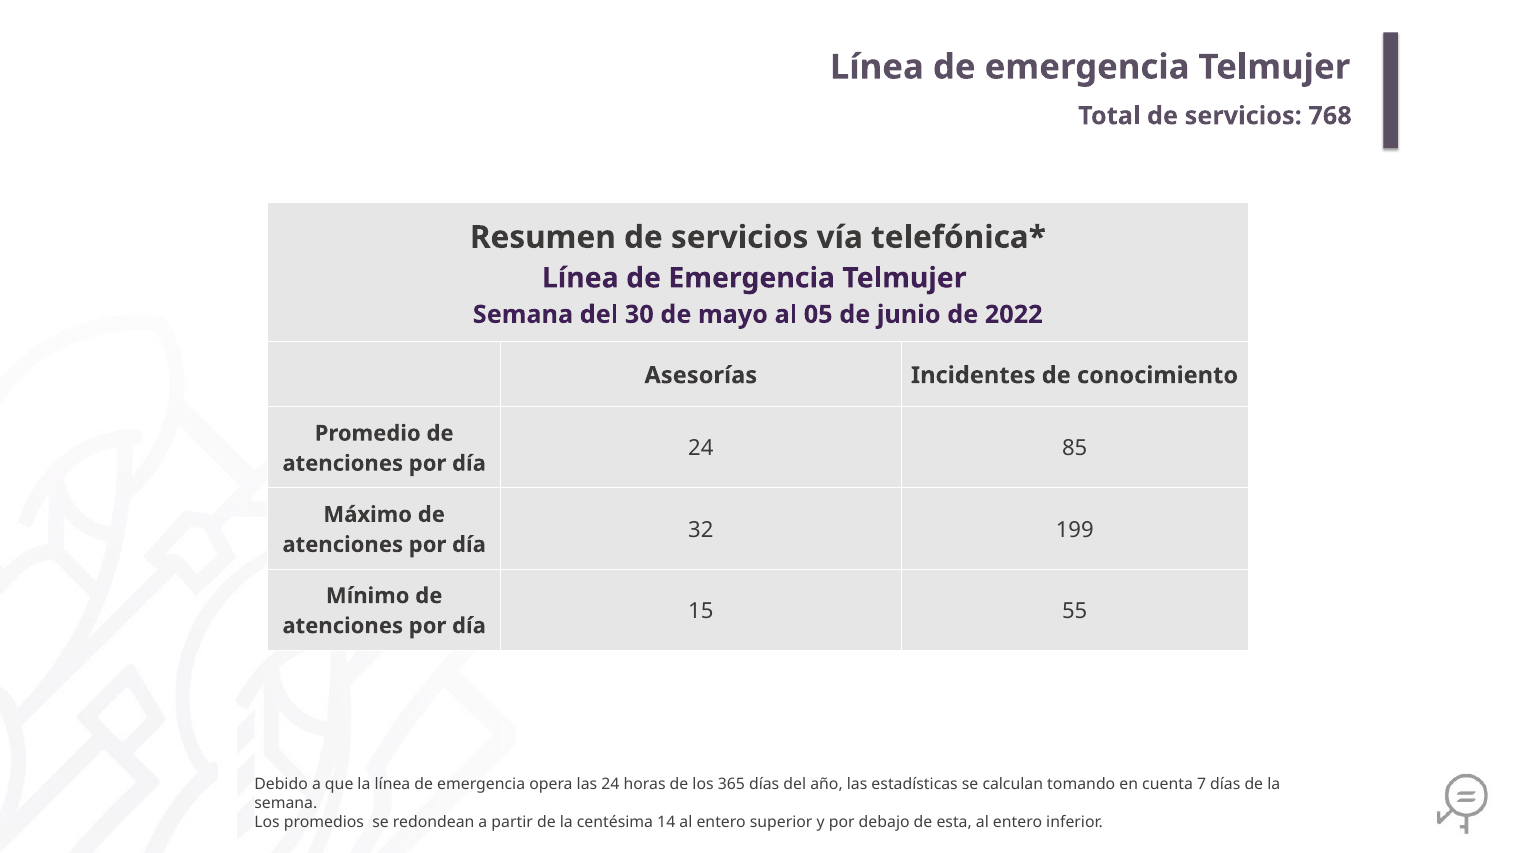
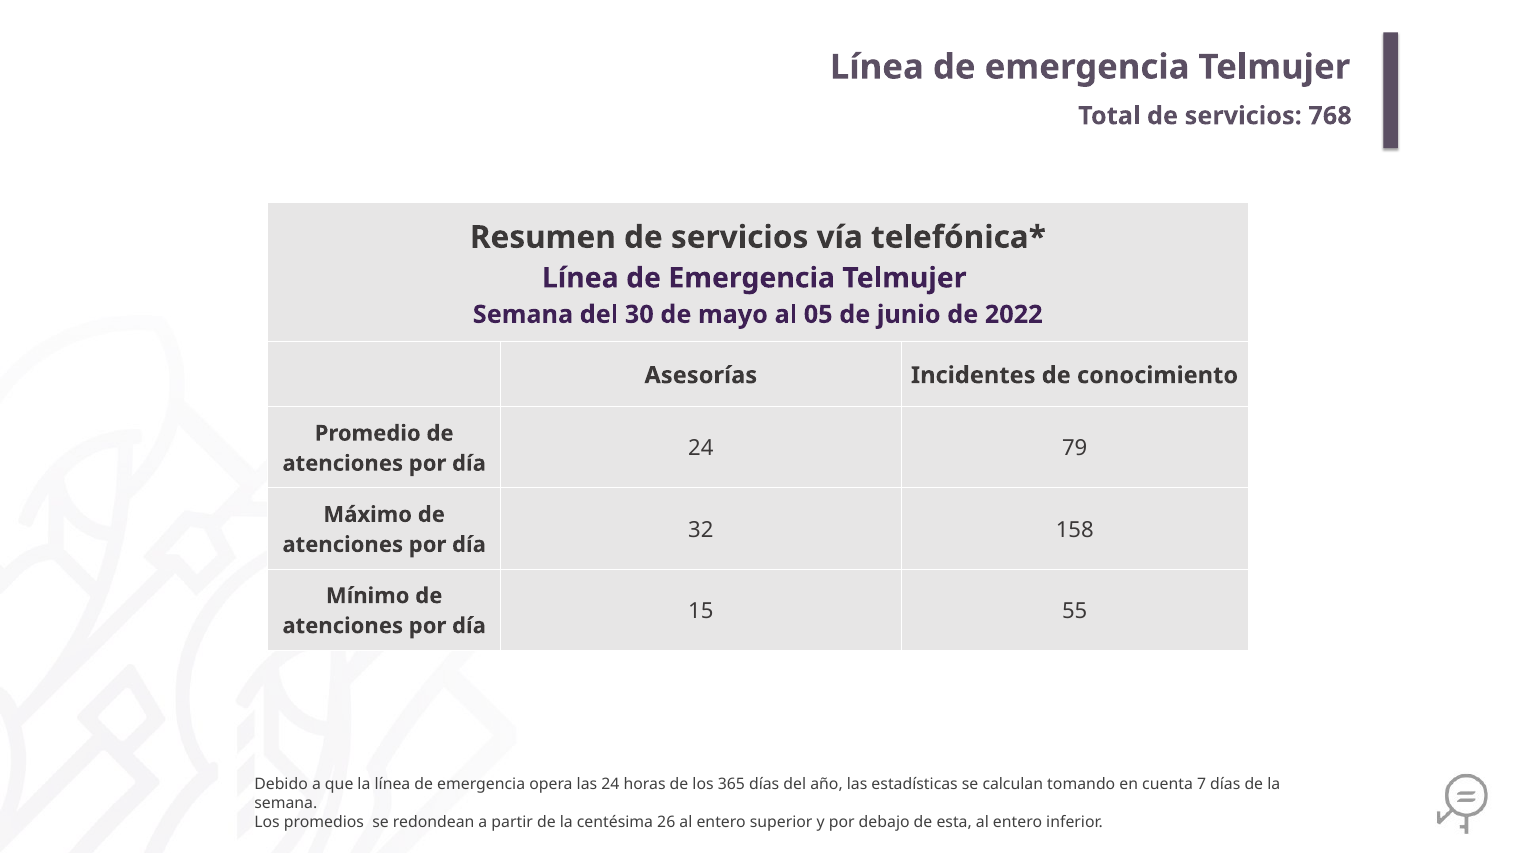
85: 85 -> 79 (1075, 448)
199: 199 -> 158 (1075, 530)
14: 14 -> 26 (666, 822)
